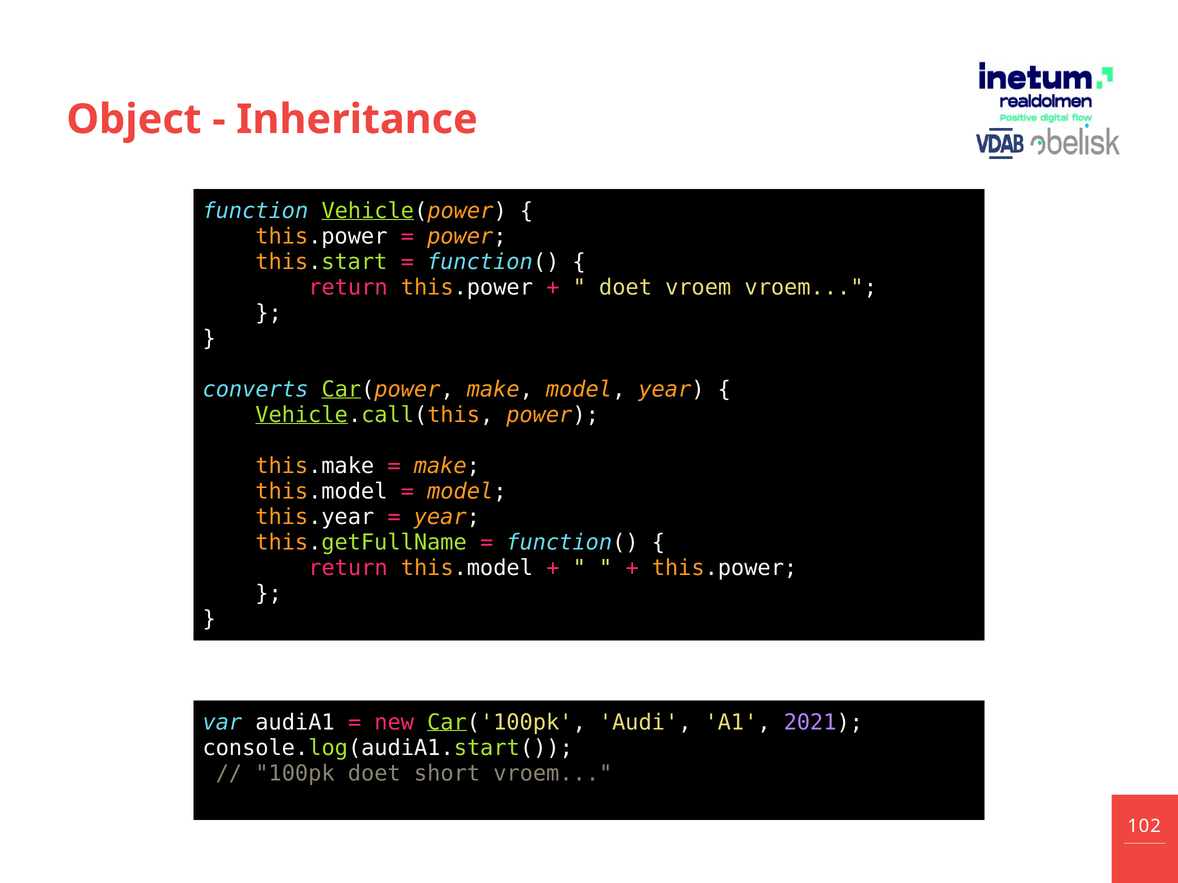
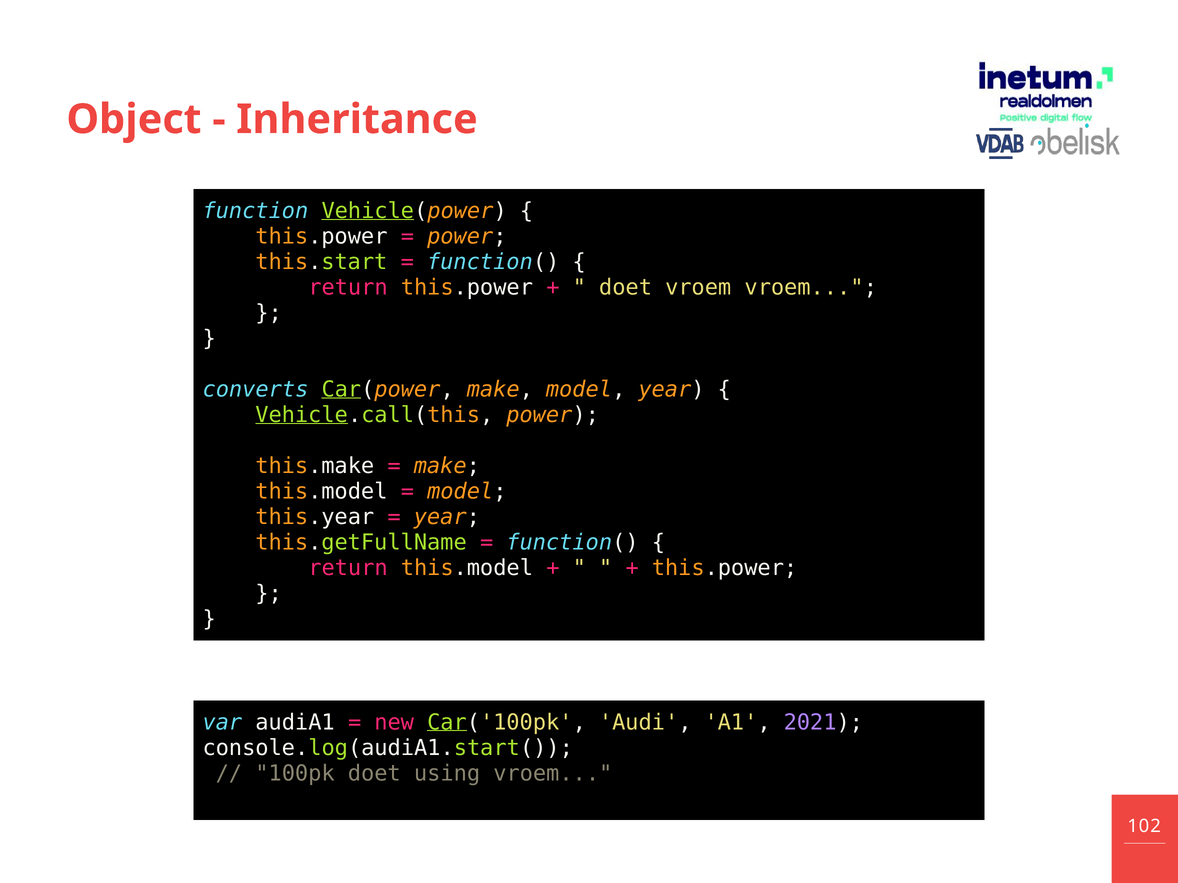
short: short -> using (447, 774)
